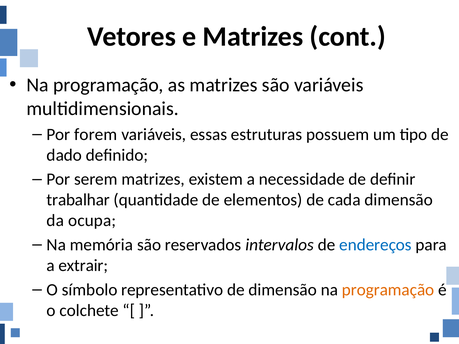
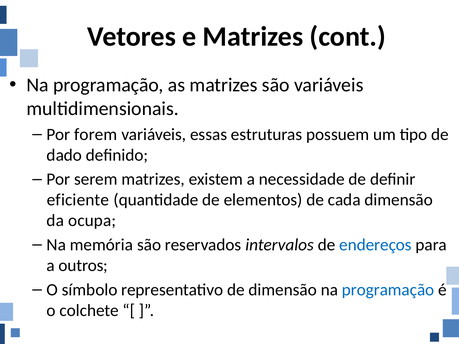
trabalhar: trabalhar -> eficiente (78, 200)
extrair: extrair -> outros (83, 266)
programação colour: orange -> blue (388, 290)
